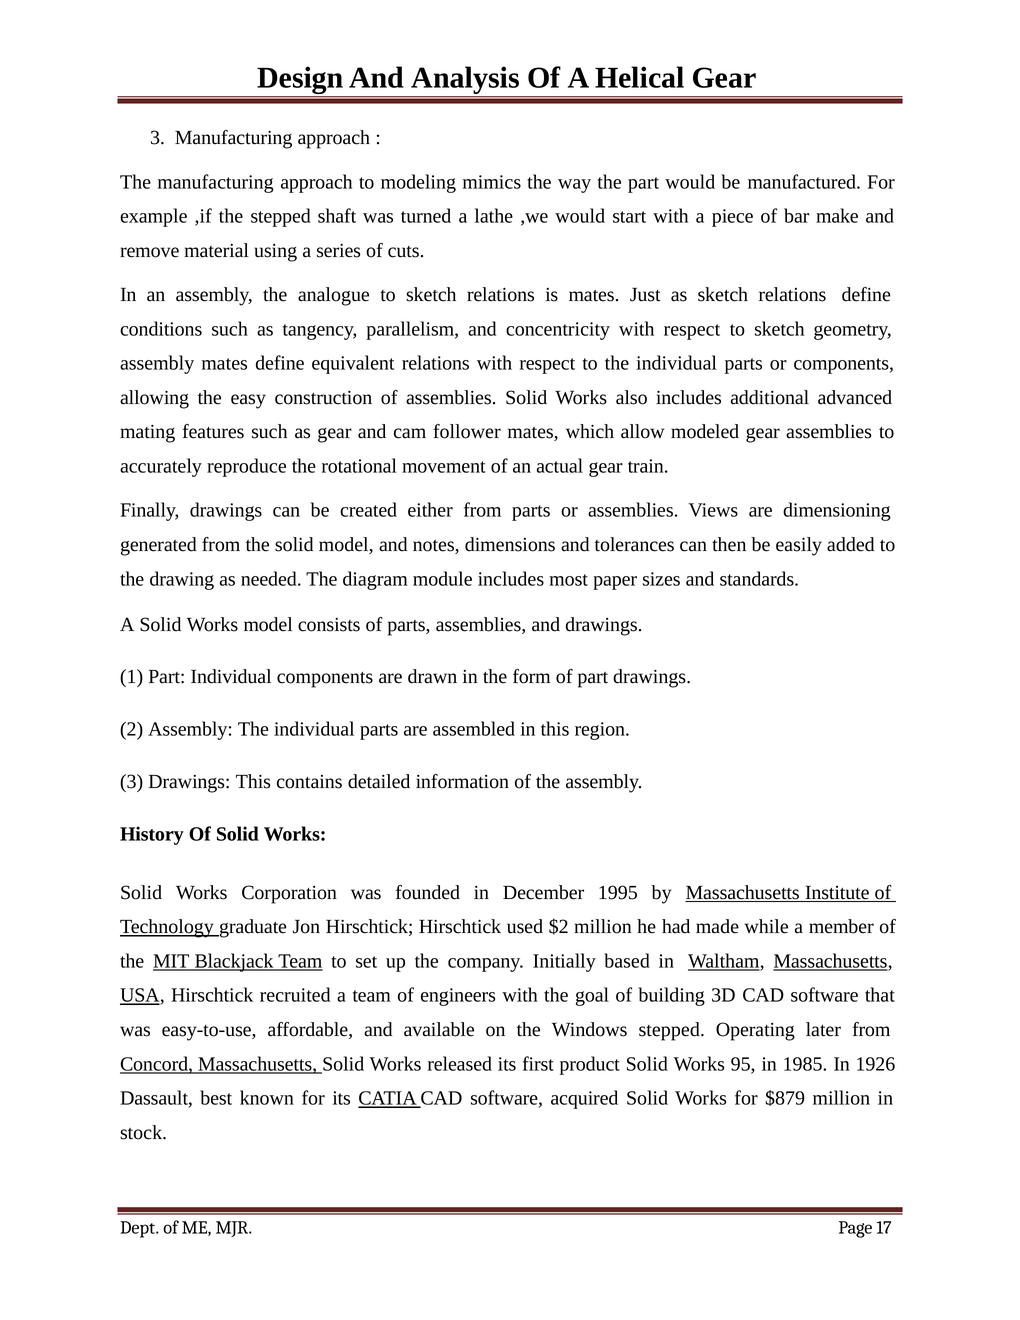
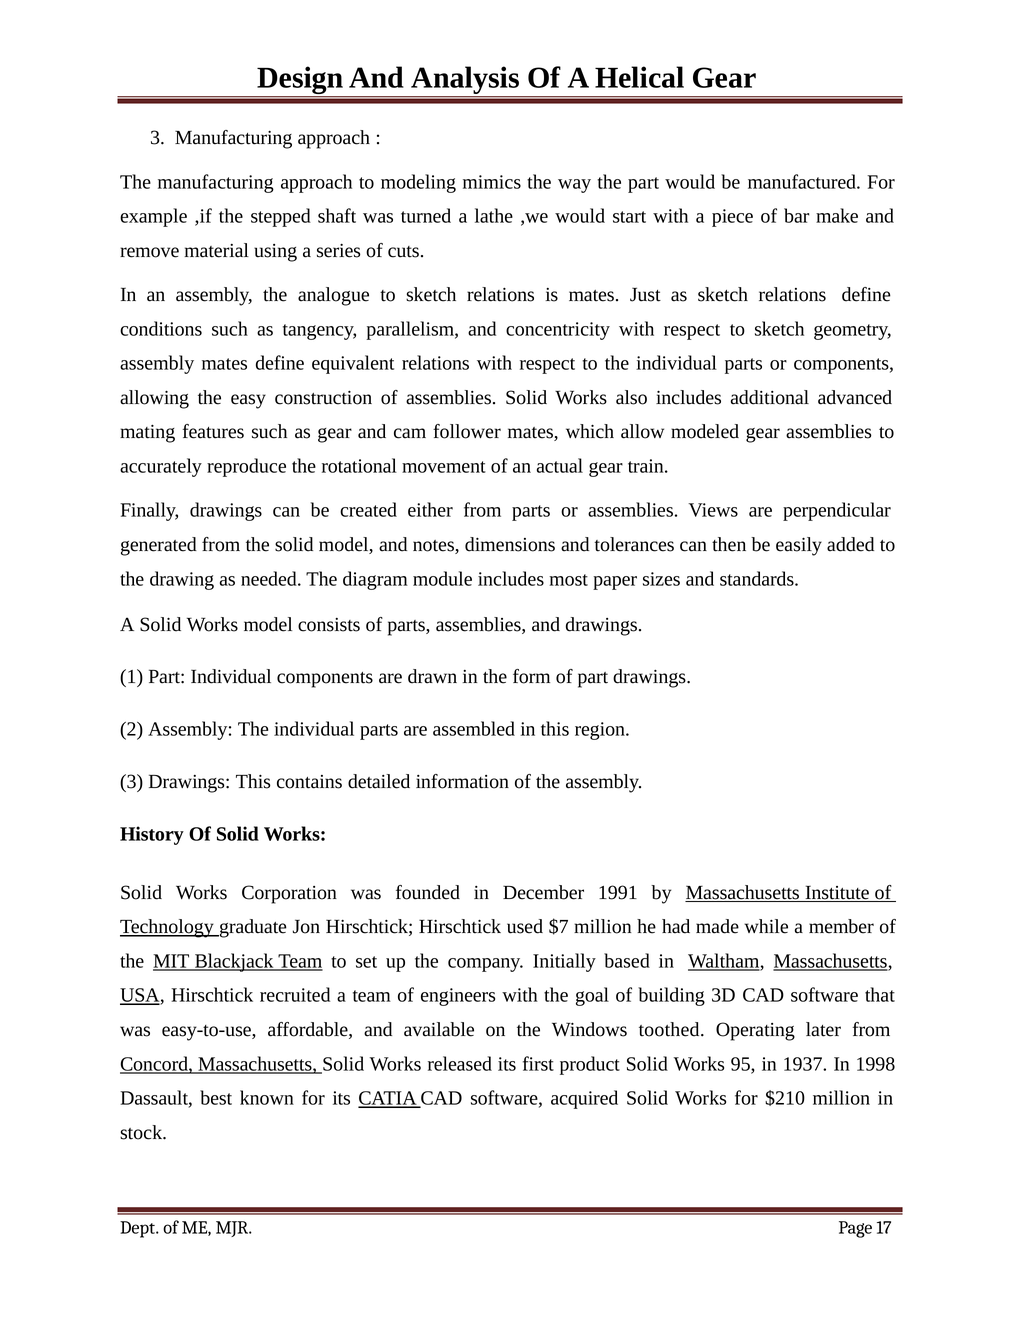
dimensioning: dimensioning -> perpendicular (837, 510)
1995: 1995 -> 1991 (618, 892)
$2: $2 -> $7 (559, 927)
Windows stepped: stepped -> toothed (672, 1030)
1985: 1985 -> 1937 (805, 1064)
1926: 1926 -> 1998 (875, 1064)
$879: $879 -> $210 (785, 1098)
